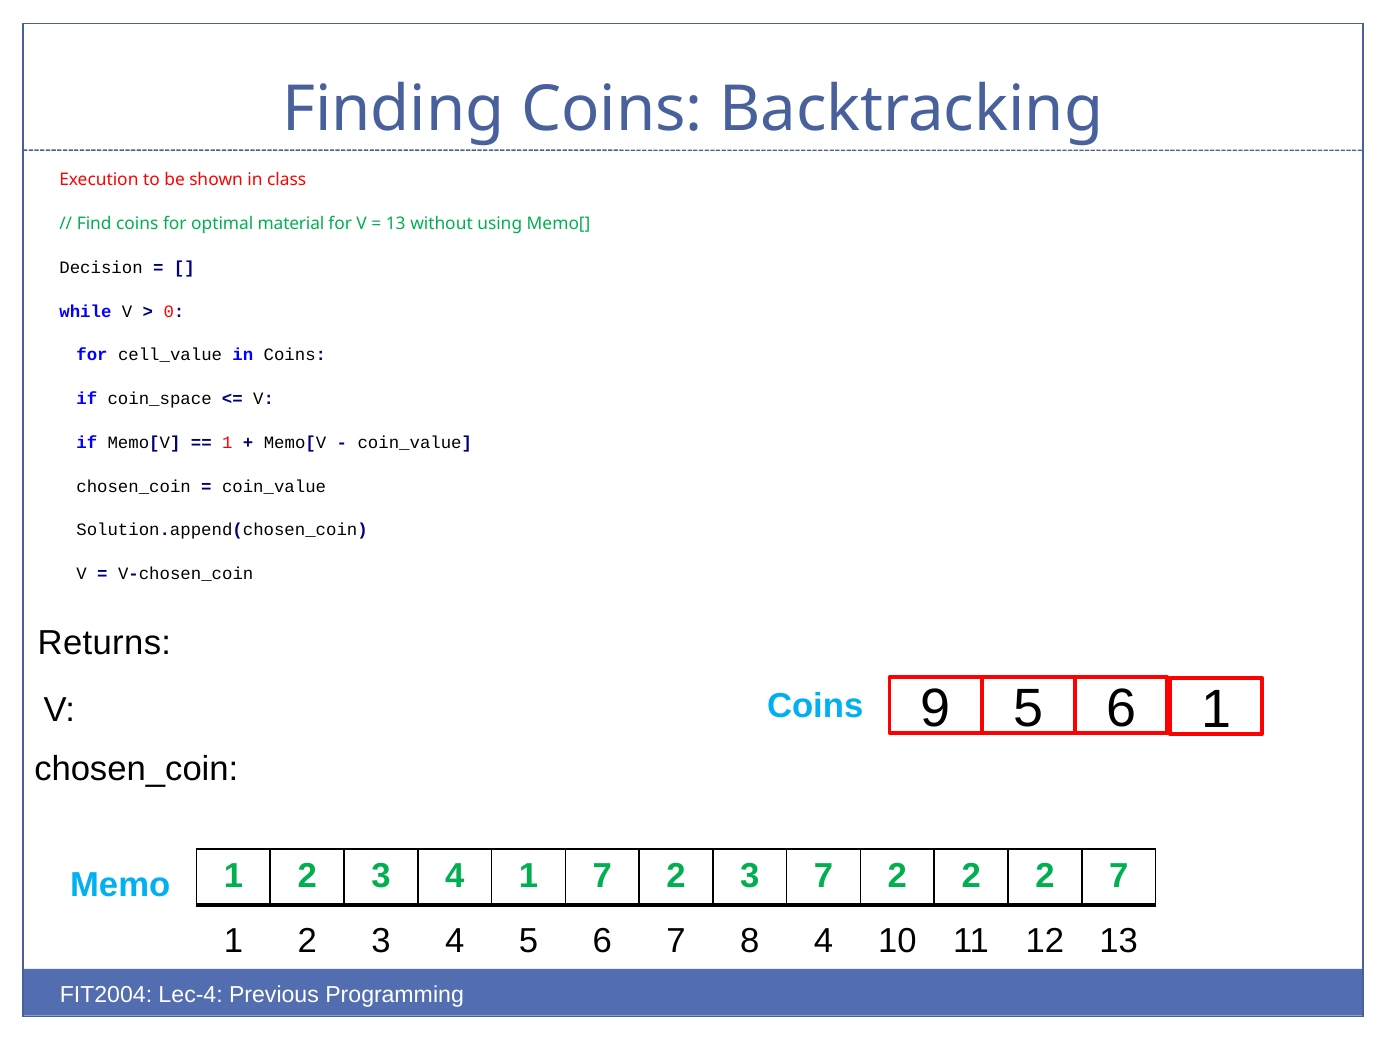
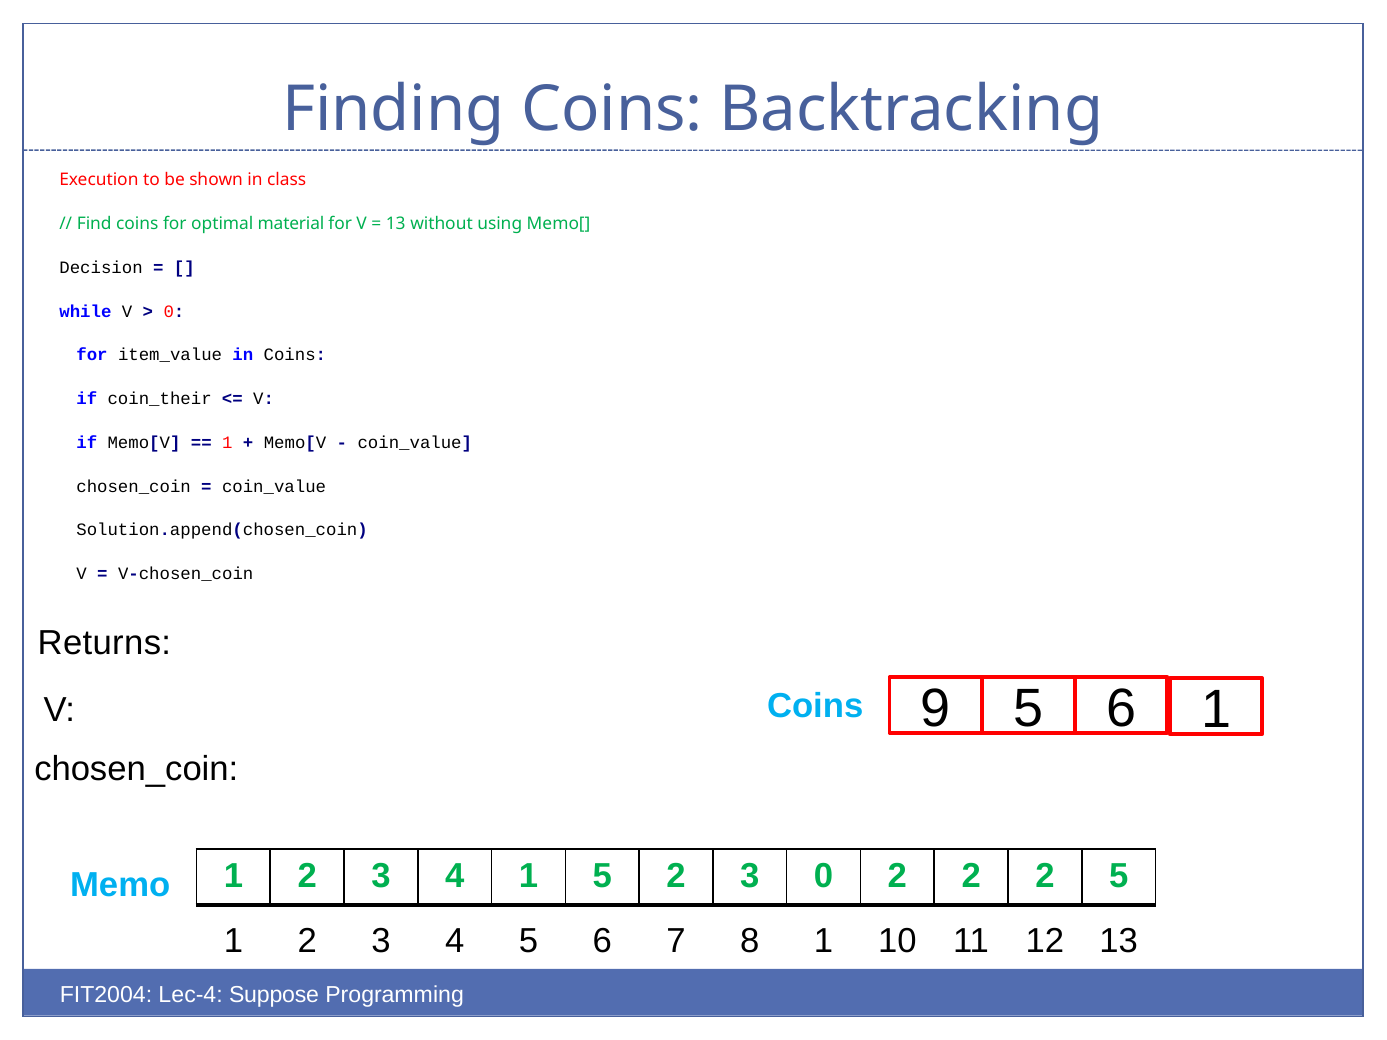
cell_value: cell_value -> item_value (170, 355)
coin_space: coin_space -> coin_their (160, 399)
1 7: 7 -> 5 (602, 876)
3 7: 7 -> 0 (824, 876)
2 7: 7 -> 5 (1119, 876)
8 4: 4 -> 1 (824, 942)
Previous: Previous -> Suppose (274, 995)
